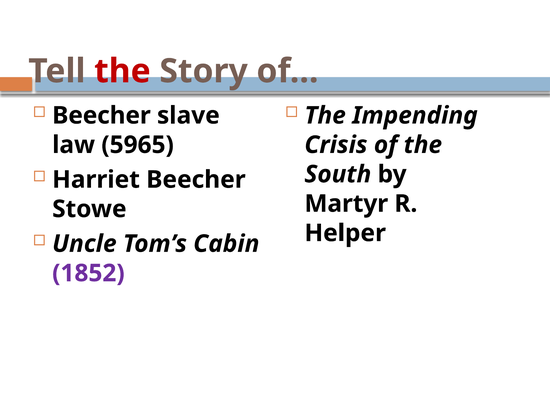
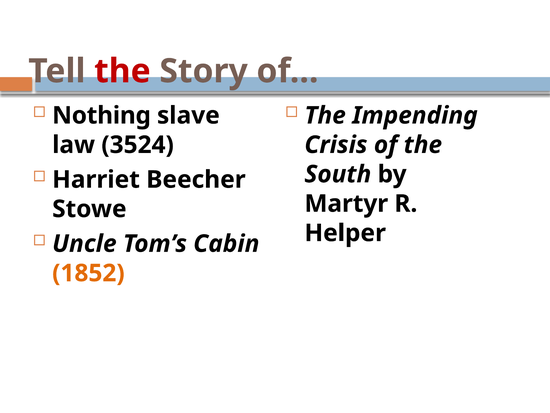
Beecher: Beecher -> Nothing (102, 115)
5965: 5965 -> 3524 (138, 145)
1852 colour: purple -> orange (88, 273)
